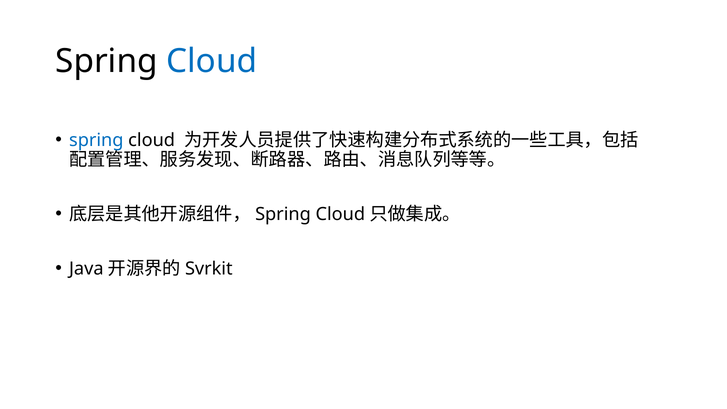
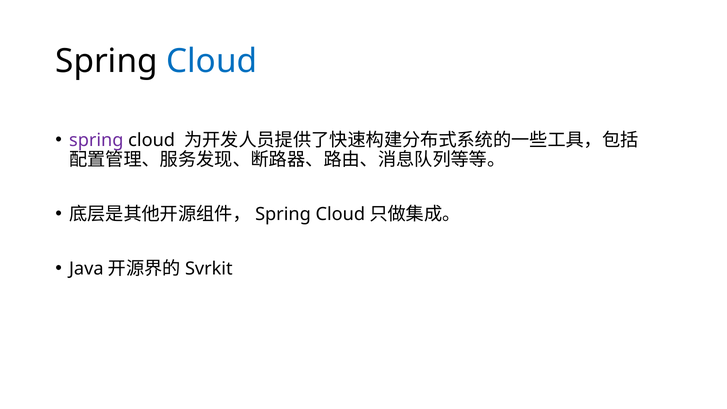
spring colour: blue -> purple (96, 140)
